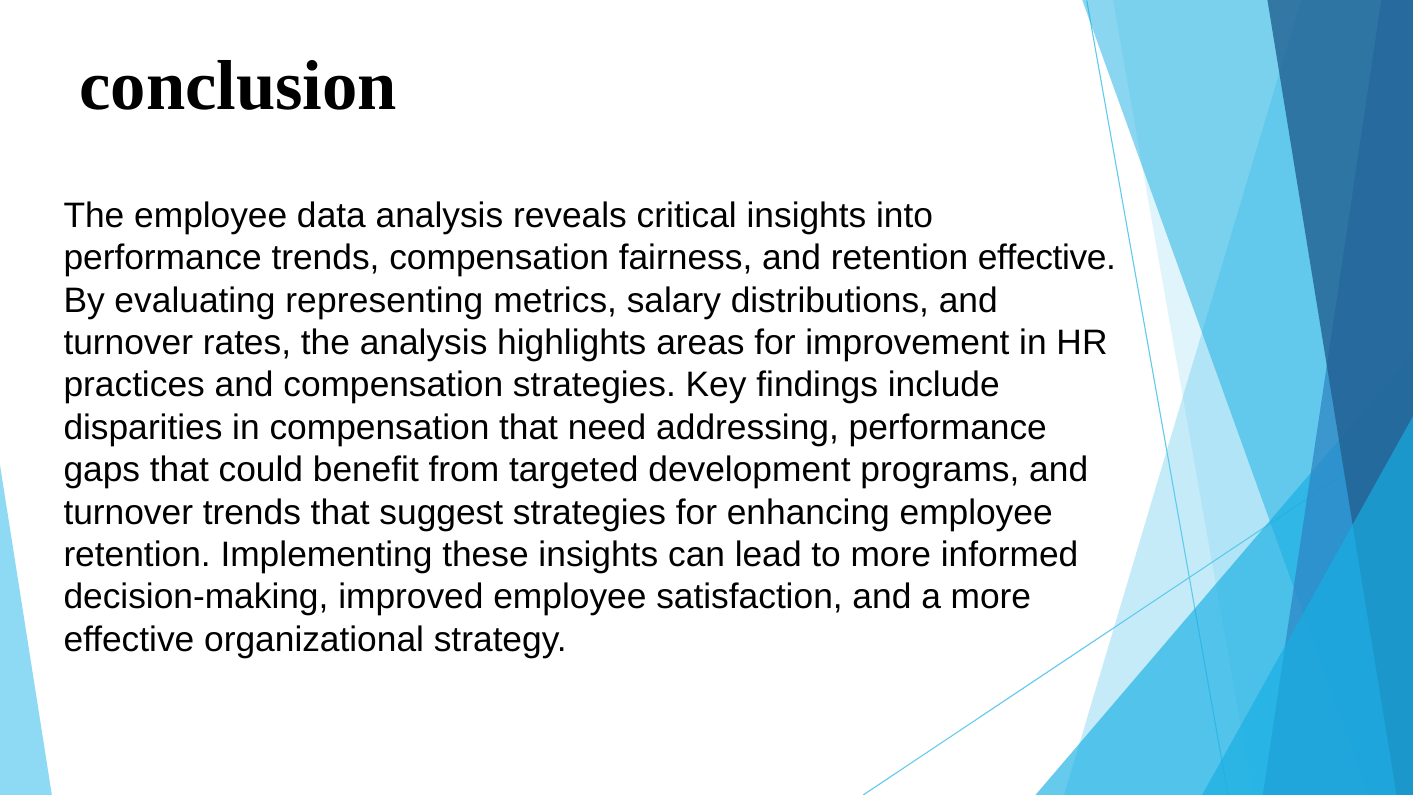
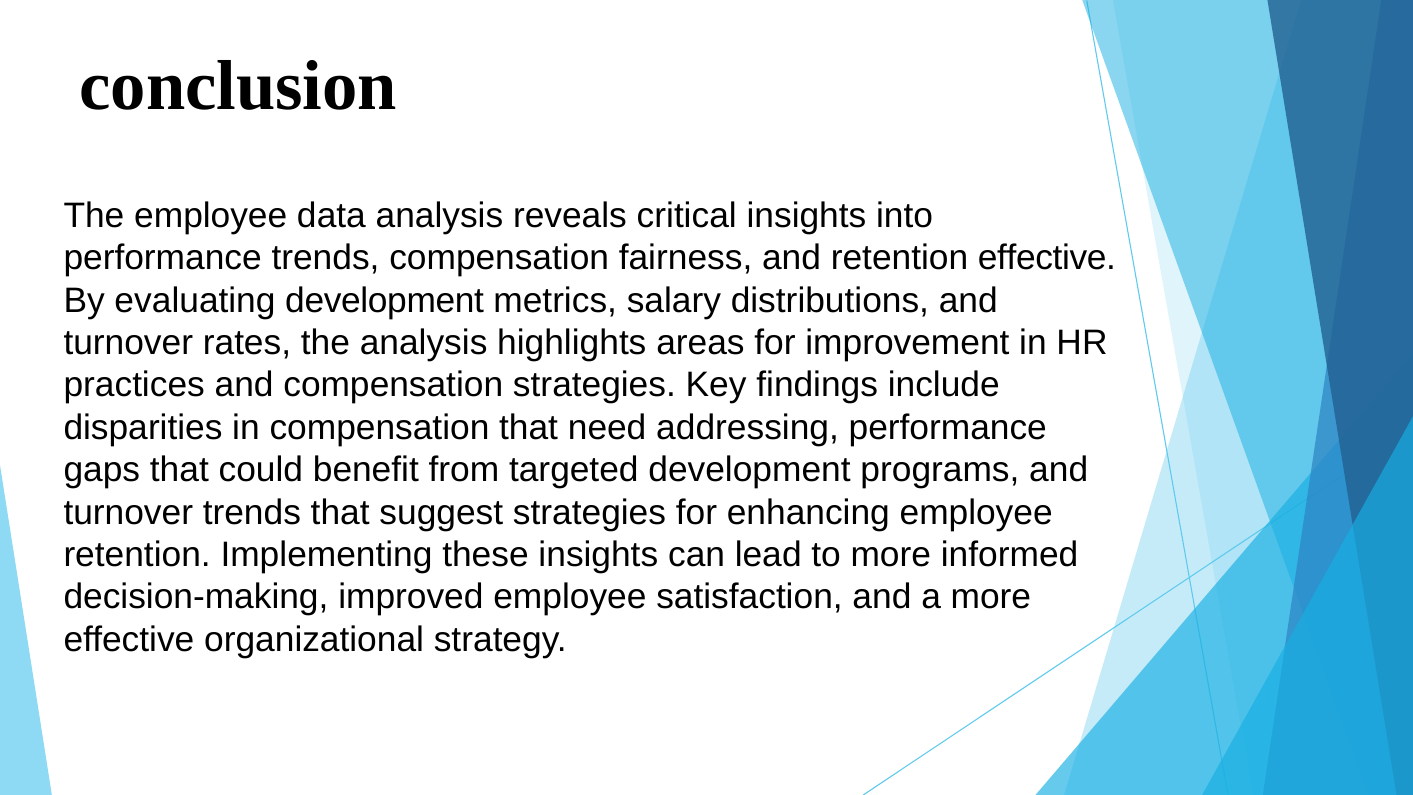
evaluating representing: representing -> development (385, 300)
